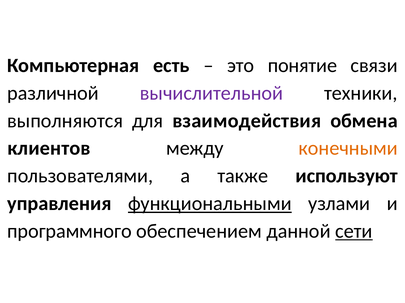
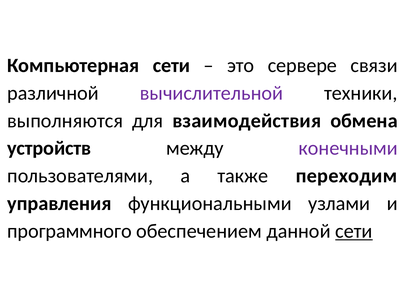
Компьютерная есть: есть -> сети (171, 66)
понятие: понятие -> сервере (302, 66)
клиентов: клиентов -> устройств (49, 149)
конечными colour: orange -> purple (348, 149)
используют: используют -> переходим (347, 176)
функциональными underline: present -> none (210, 204)
